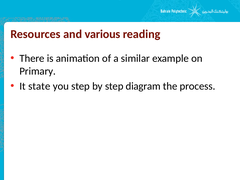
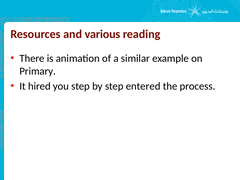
state: state -> hired (39, 86)
diagram: diagram -> entered (143, 86)
